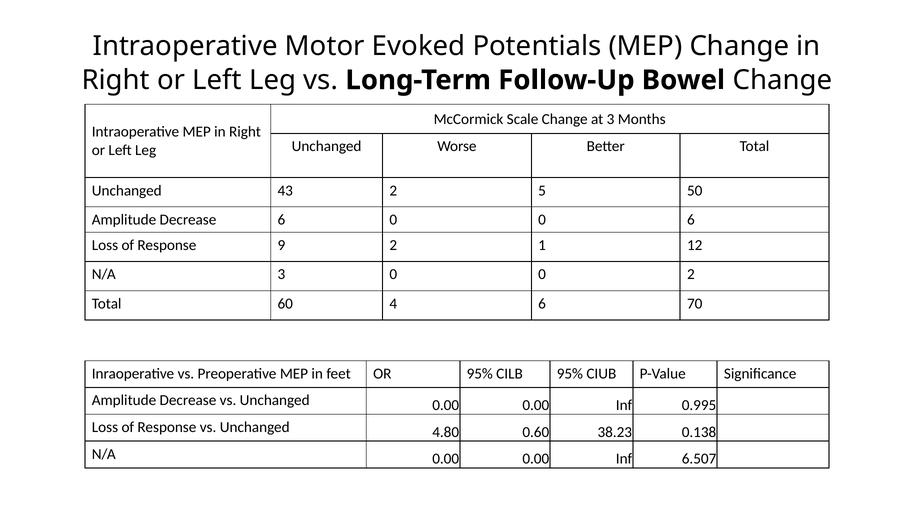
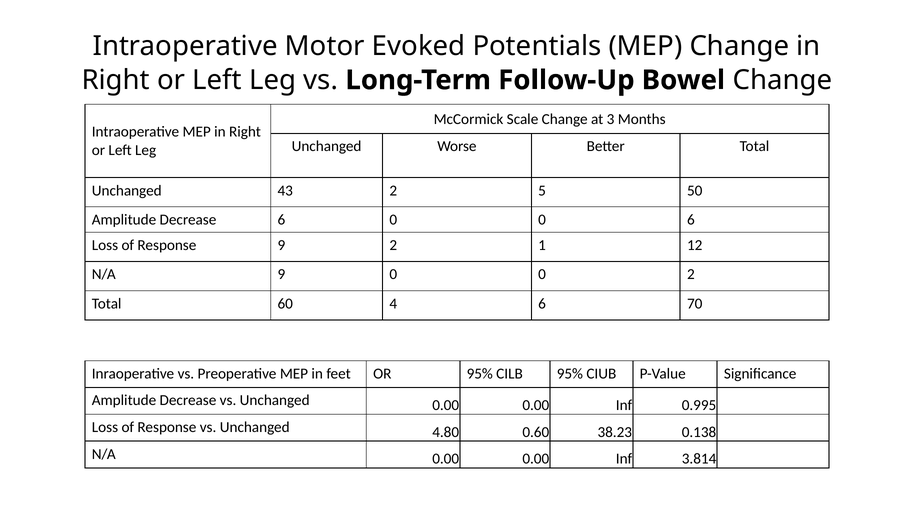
N/A 3: 3 -> 9 (281, 274)
6.507: 6.507 -> 3.814 (699, 459)
